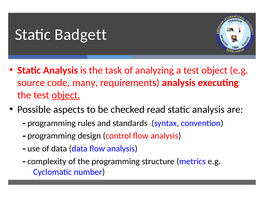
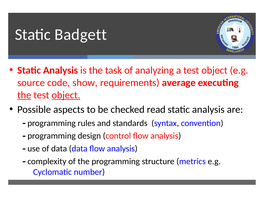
many: many -> show (85, 83)
requirements analysis: analysis -> average (179, 83)
the underline: none -> present (24, 95)
